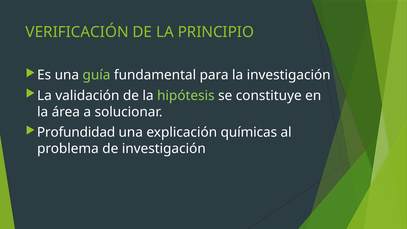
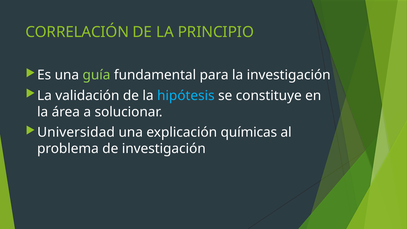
VERIFICACIÓN: VERIFICACIÓN -> CORRELACIÓN (77, 32)
hipótesis colour: light green -> light blue (186, 96)
Profundidad: Profundidad -> Universidad (76, 132)
